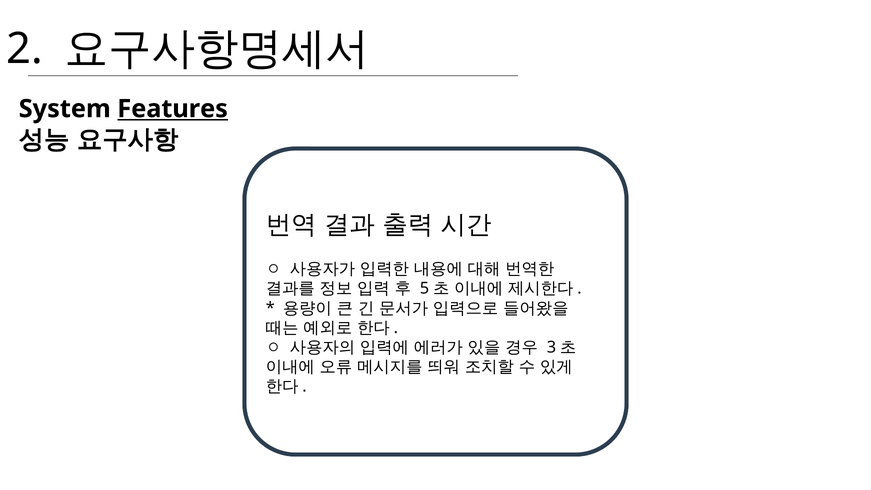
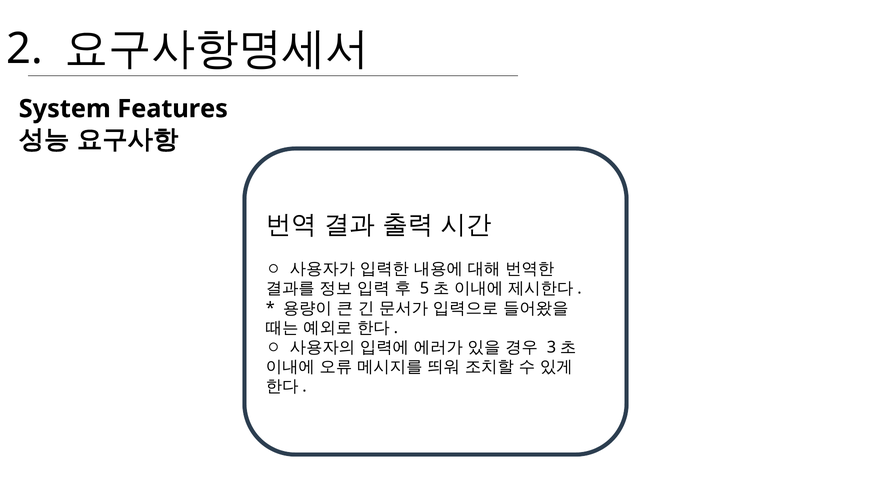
Features underline: present -> none (173, 109)
